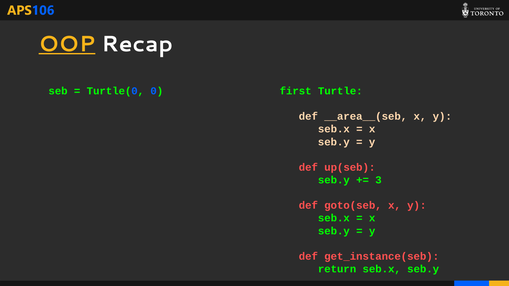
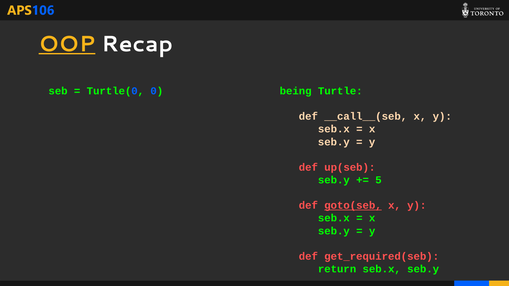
first: first -> being (296, 91)
__area__(seb: __area__(seb -> __call__(seb (366, 117)
3: 3 -> 5 (378, 180)
goto(seb underline: none -> present (353, 206)
get_instance(seb: get_instance(seb -> get_required(seb (382, 257)
